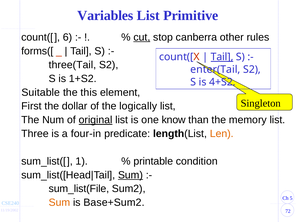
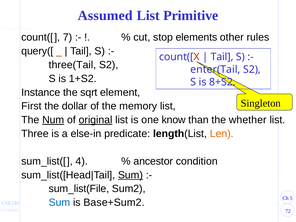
Variables: Variables -> Assumed (105, 16)
6: 6 -> 7 (68, 37)
cut underline: present -> none (142, 37)
canberra: canberra -> elements (196, 37)
forms([: forms([ -> query([ (37, 51)
Tail underline: present -> none (222, 57)
4+S2: 4+S2 -> 8+S2 (222, 82)
Suitable: Suitable -> Instance (41, 92)
this: this -> sqrt (89, 92)
logically: logically -> memory (138, 106)
Num underline: none -> present (53, 120)
memory: memory -> whether (248, 120)
four-in: four-in -> else-in (86, 134)
1: 1 -> 4 (82, 161)
printable: printable -> ancestor (153, 161)
Sum colour: orange -> blue (59, 203)
